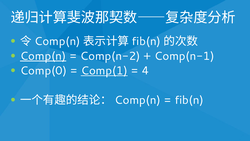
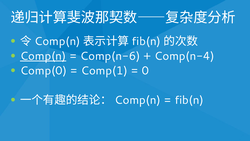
Comp(n-2: Comp(n-2 -> Comp(n-6 (110, 56)
Comp(n-1: Comp(n-1 -> Comp(n-4 (184, 56)
Comp(1 underline: present -> none (104, 71)
4: 4 -> 0 (145, 71)
